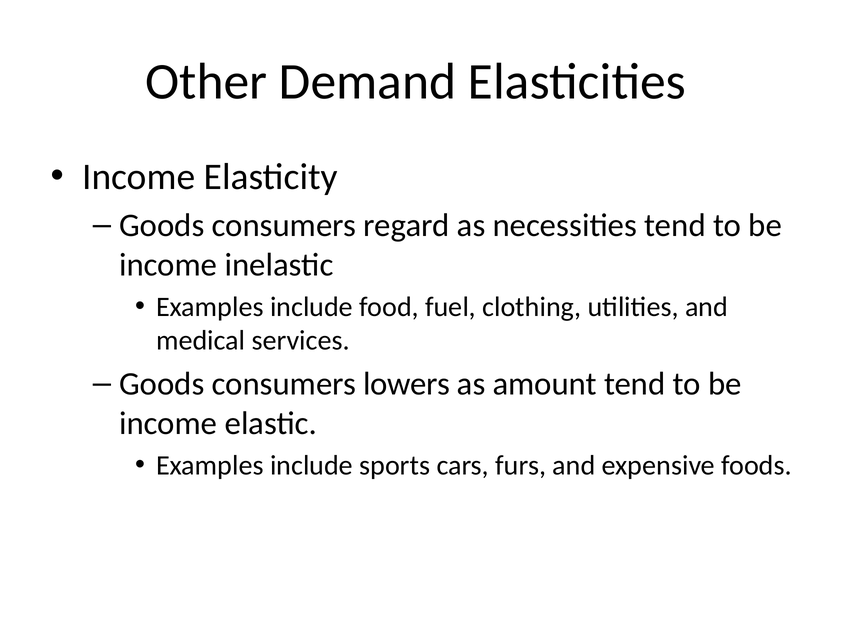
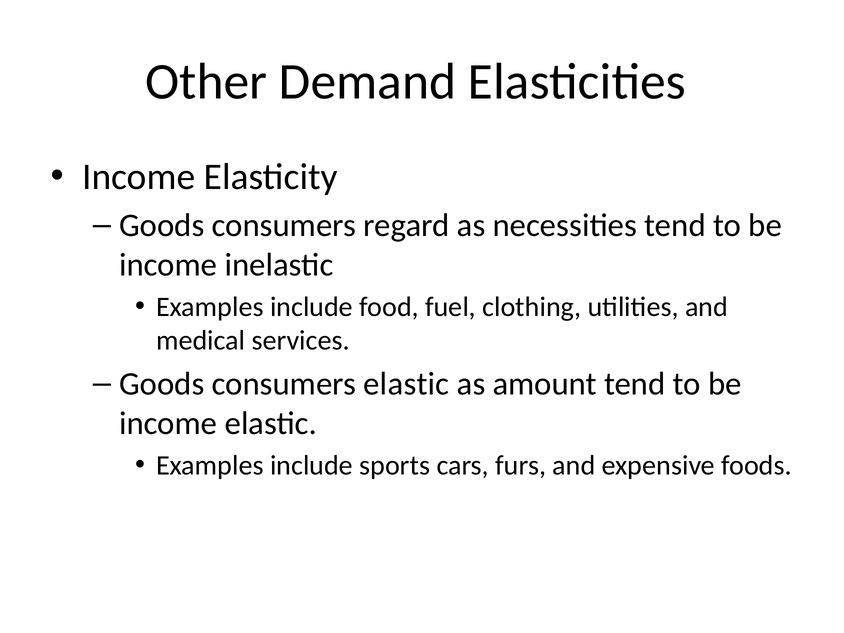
consumers lowers: lowers -> elastic (406, 384)
